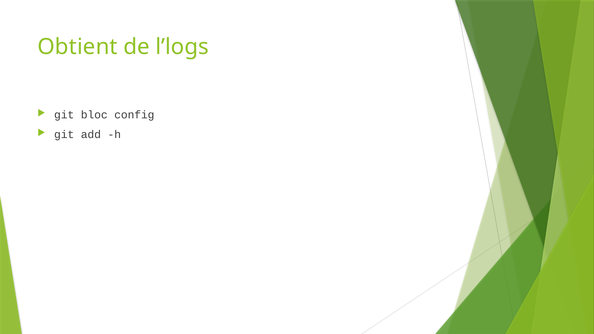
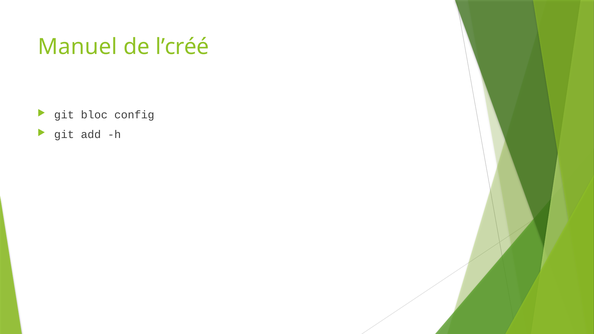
Obtient: Obtient -> Manuel (78, 47)
l’logs: l’logs -> l’créé (182, 47)
